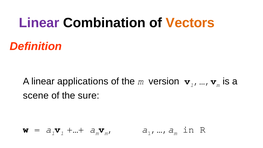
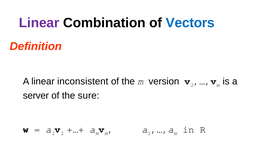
Vectors colour: orange -> blue (190, 23)
applications: applications -> inconsistent (83, 81)
scene: scene -> server (36, 95)
